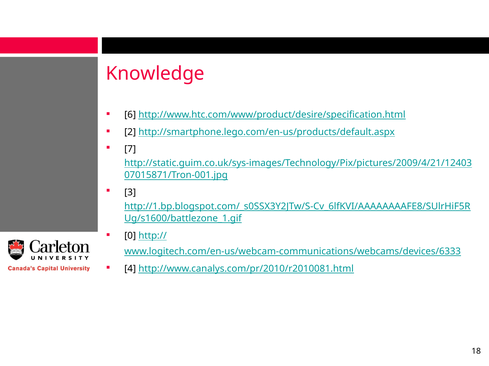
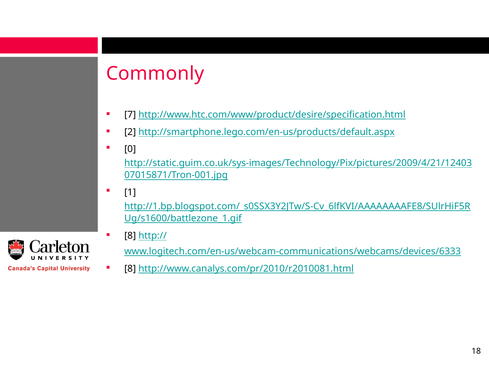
Knowledge: Knowledge -> Commonly (155, 74)
6: 6 -> 7 (130, 115)
7: 7 -> 0 (130, 149)
3: 3 -> 1 (130, 193)
0: 0 -> 8 (130, 236)
4: 4 -> 8 (130, 269)
